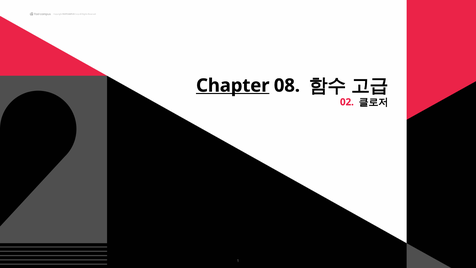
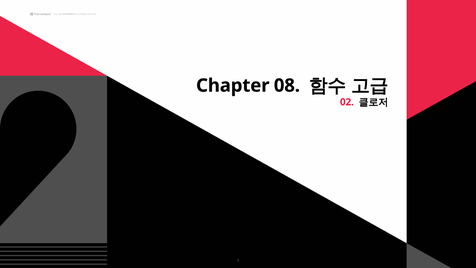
Chapter underline: present -> none (233, 85)
